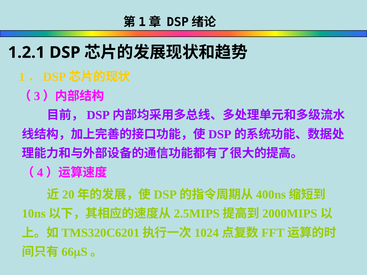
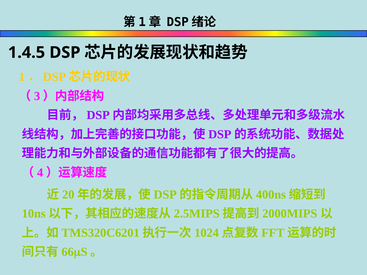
1.2.1: 1.2.1 -> 1.4.5 (27, 52)
